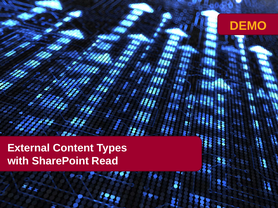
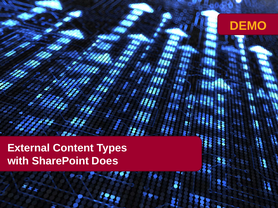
Read: Read -> Does (105, 161)
